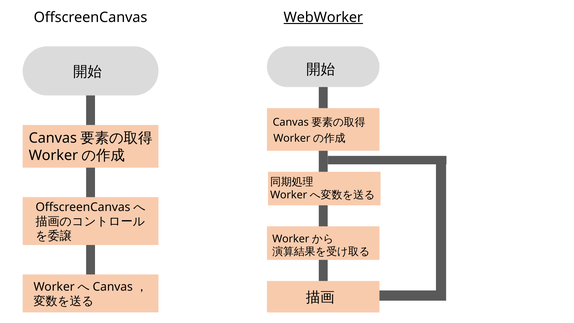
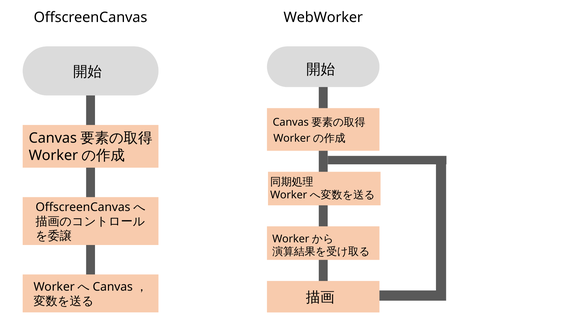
WebWorker underline: present -> none (323, 17)
